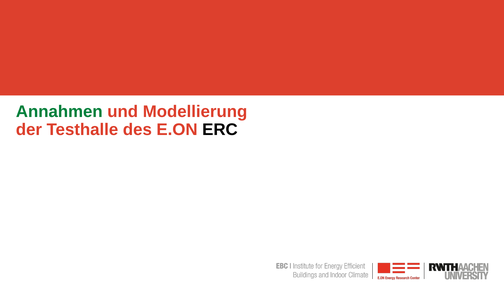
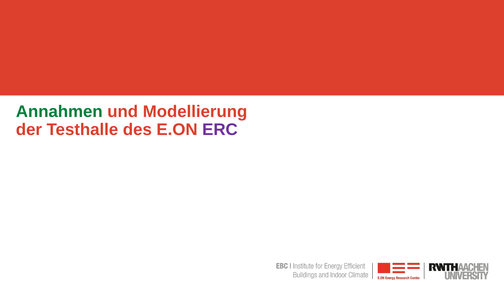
ERC colour: black -> purple (220, 130)
